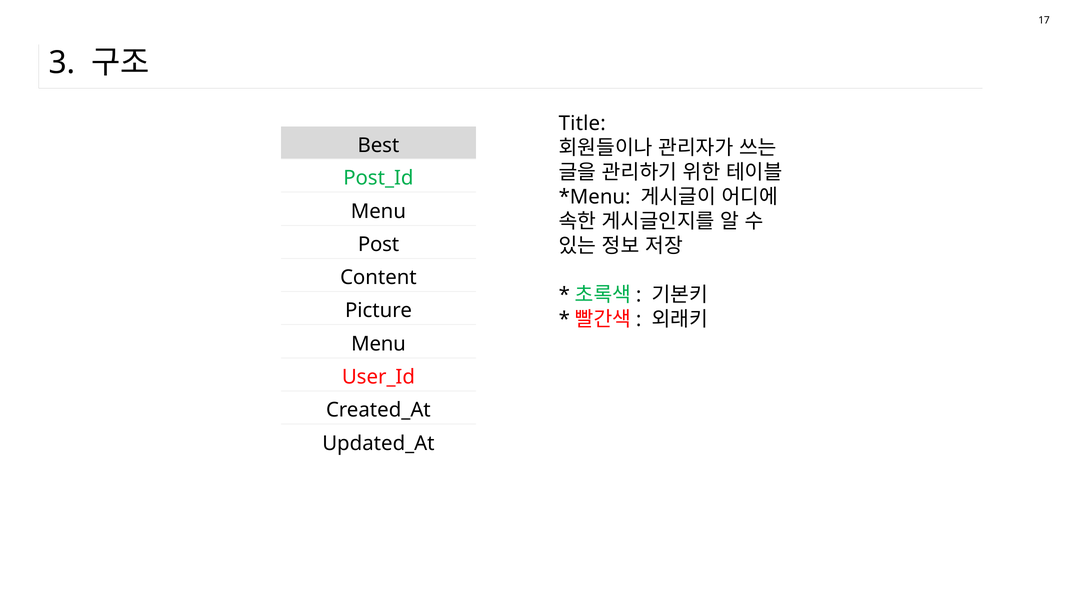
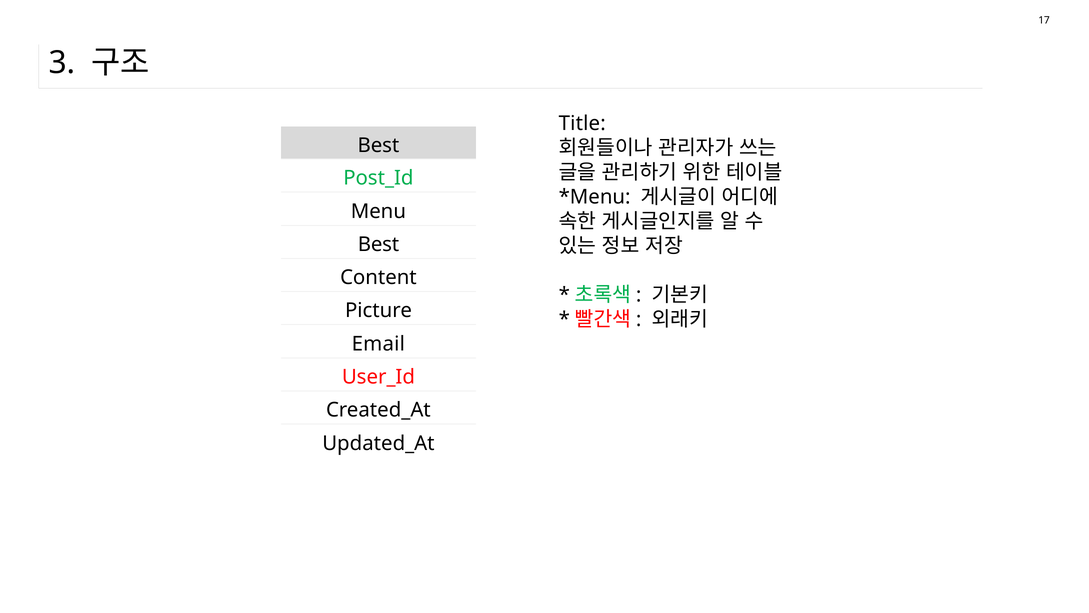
Post: Post -> Best (379, 244)
Menu: Menu -> Email (378, 344)
